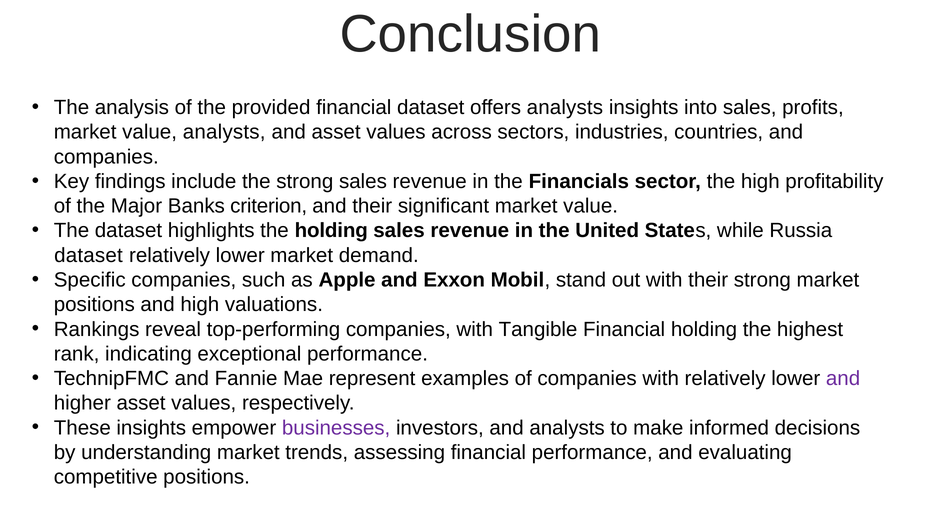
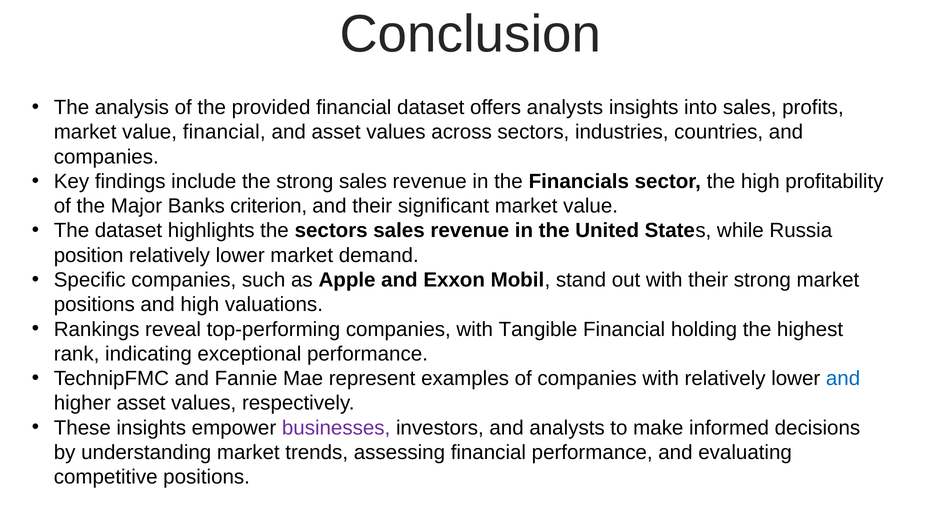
value analysts: analysts -> financial (224, 132)
the holding: holding -> sectors (331, 231)
dataset: dataset -> position (89, 255)
and colour: purple -> blue (843, 379)
